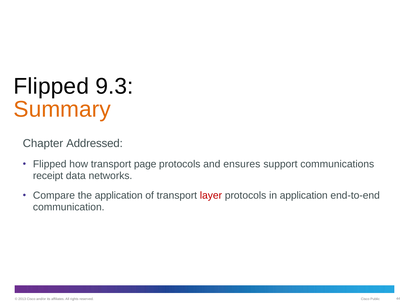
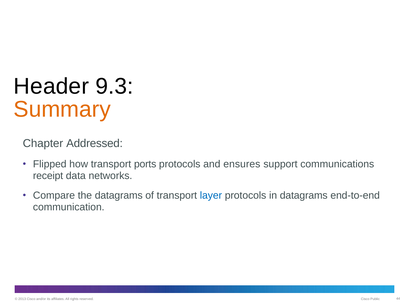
Flipped: Flipped -> Header (51, 86)
page: page -> ports (145, 164)
the application: application -> datagrams (119, 195)
layer colour: red -> blue (211, 195)
in application: application -> datagrams (304, 195)
